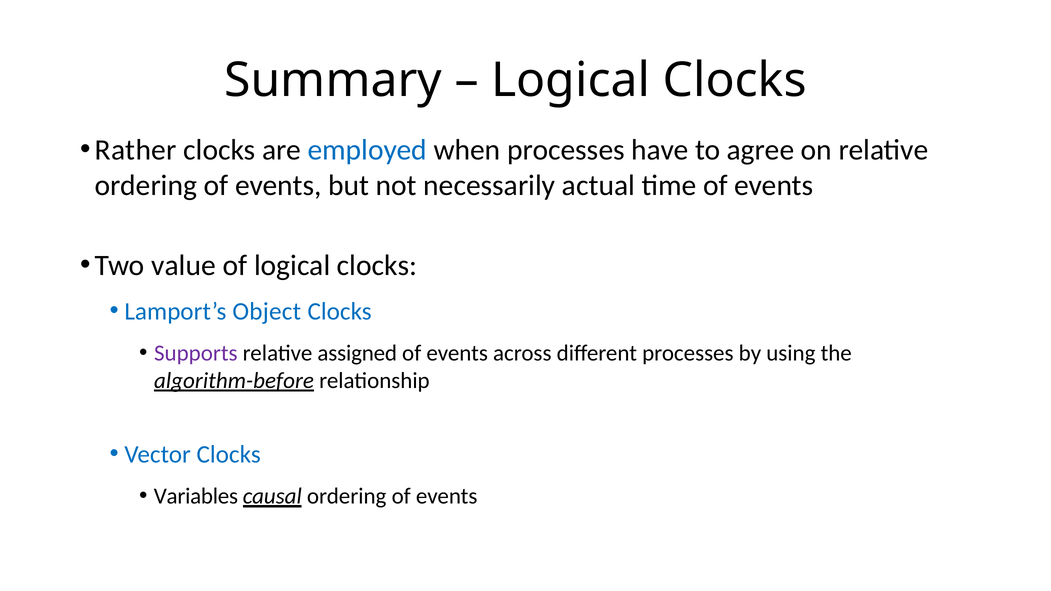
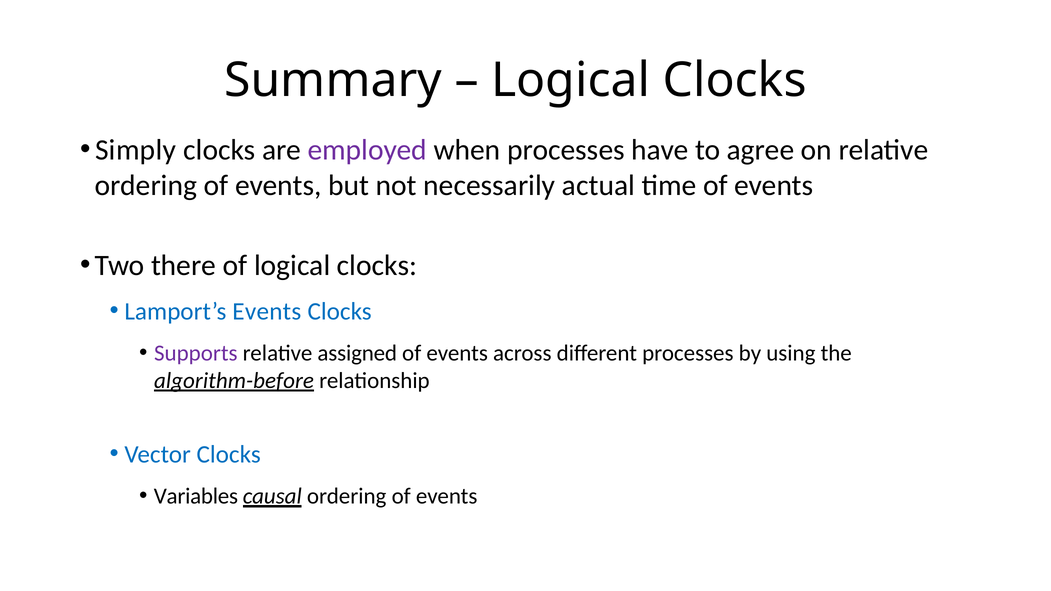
Rather: Rather -> Simply (136, 150)
employed colour: blue -> purple (367, 150)
value: value -> there (184, 266)
Lamport’s Object: Object -> Events (267, 311)
